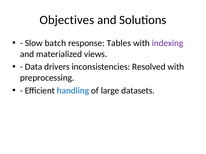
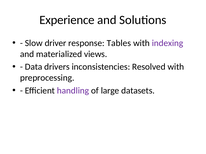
Objectives: Objectives -> Experience (67, 20)
batch: batch -> driver (55, 43)
handling colour: blue -> purple (73, 91)
